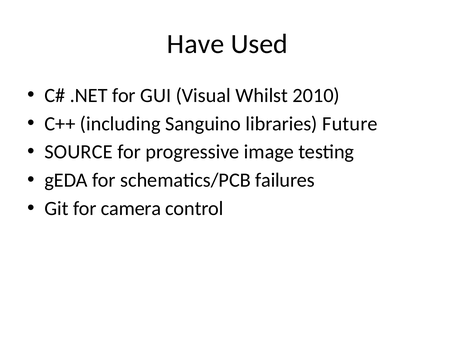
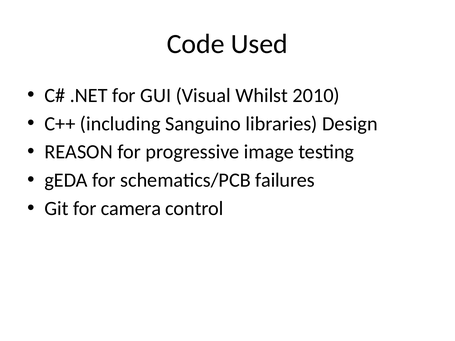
Have: Have -> Code (196, 44)
Future: Future -> Design (350, 124)
SOURCE: SOURCE -> REASON (79, 152)
